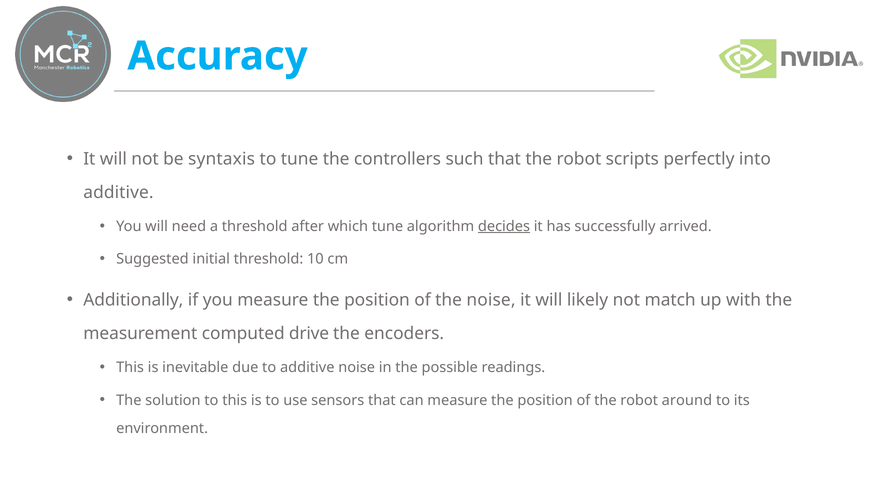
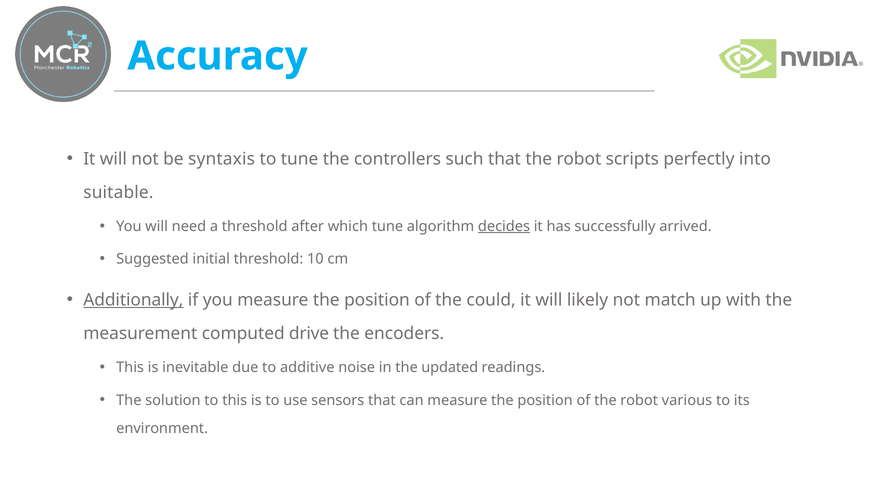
additive: additive -> suitable (118, 192)
Additionally underline: none -> present (133, 300)
the noise: noise -> could (491, 300)
possible: possible -> updated (450, 367)
around: around -> various (687, 400)
